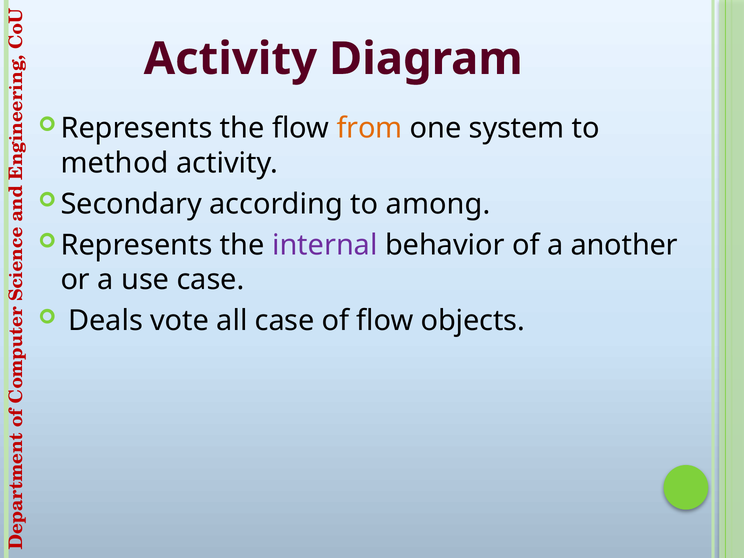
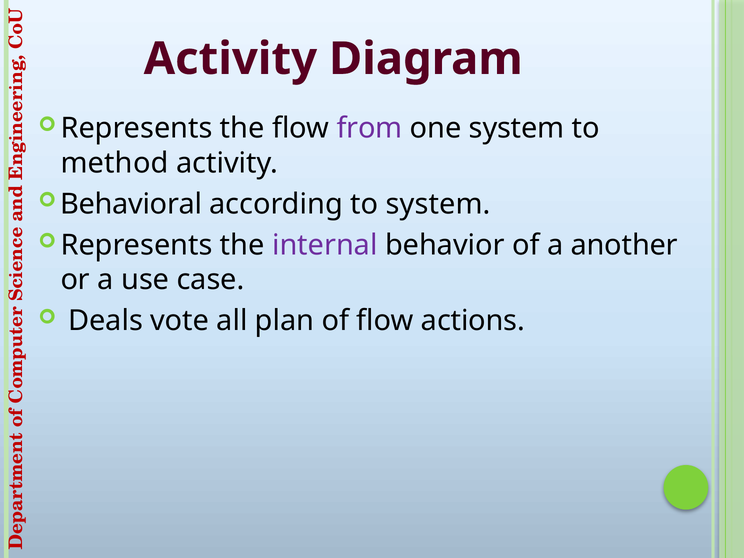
from colour: orange -> purple (370, 128)
Secondary: Secondary -> Behavioral (131, 204)
to among: among -> system (438, 204)
all case: case -> plan (285, 321)
objects: objects -> actions (473, 321)
